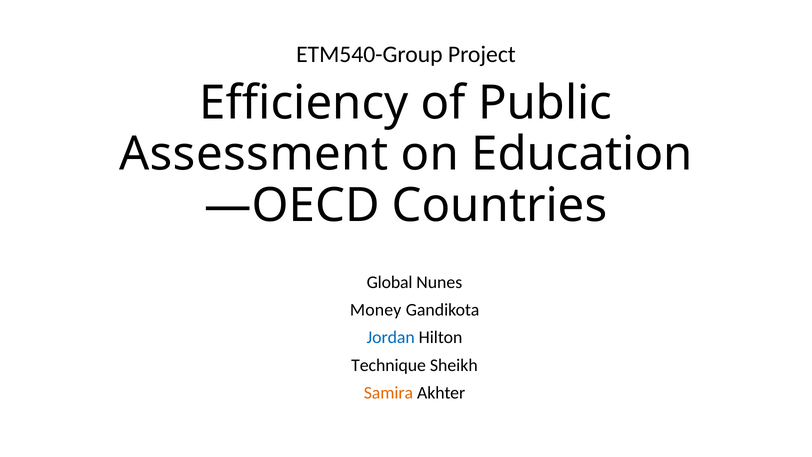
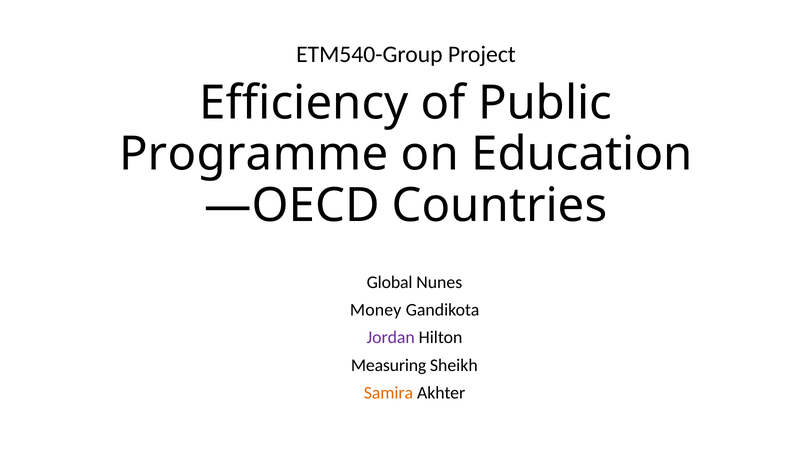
Assessment: Assessment -> Programme (254, 154)
Jordan colour: blue -> purple (391, 337)
Technique: Technique -> Measuring (389, 365)
